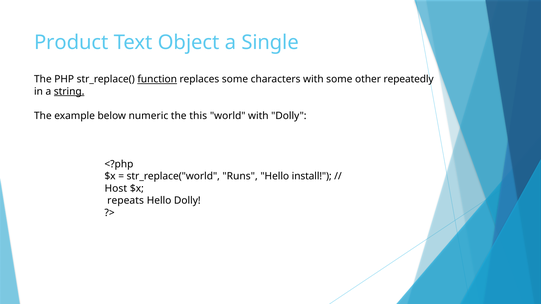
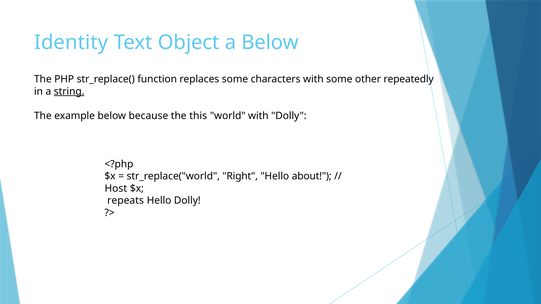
Product: Product -> Identity (71, 43)
a Single: Single -> Below (270, 43)
function underline: present -> none (157, 79)
numeric: numeric -> because (148, 116)
Runs: Runs -> Right (240, 176)
install: install -> about (312, 176)
